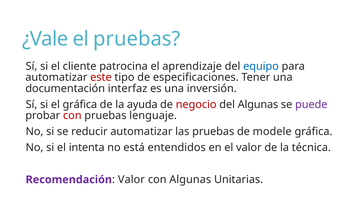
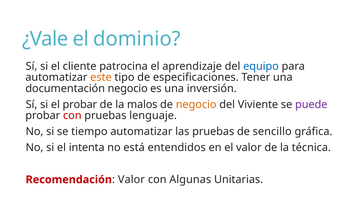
el pruebas: pruebas -> dominio (137, 39)
este colour: red -> orange (101, 77)
documentación interfaz: interfaz -> negocio (128, 88)
el gráfica: gráfica -> probar (80, 104)
ayuda: ayuda -> malos (142, 104)
negocio colour: red -> orange (196, 104)
del Algunas: Algunas -> Viviente (258, 104)
reducir: reducir -> tiempo (89, 131)
modele: modele -> sencillo (272, 131)
Recomendación colour: purple -> red (69, 179)
